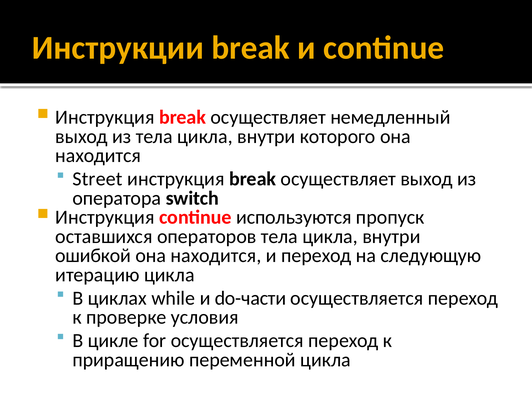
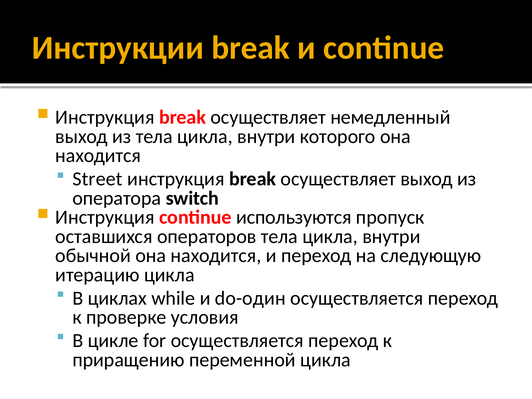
ошибкой: ошибкой -> обычной (93, 256)
do-части: do-части -> do-один (250, 298)
